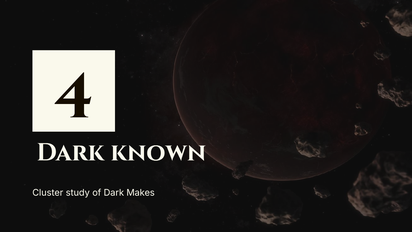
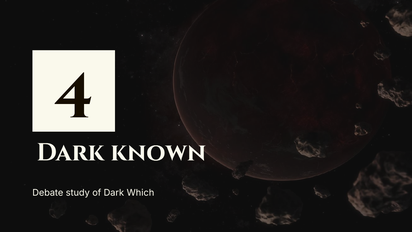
Cluster: Cluster -> Debate (48, 193)
Makes: Makes -> Which (140, 193)
